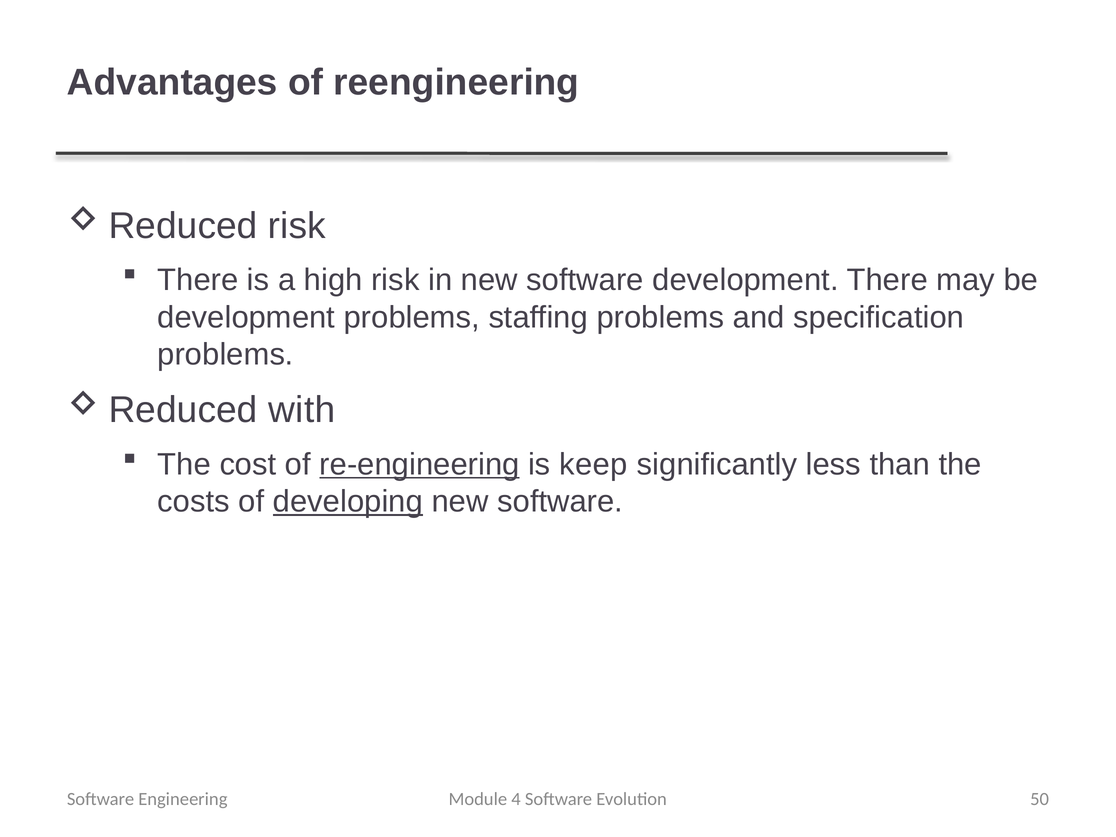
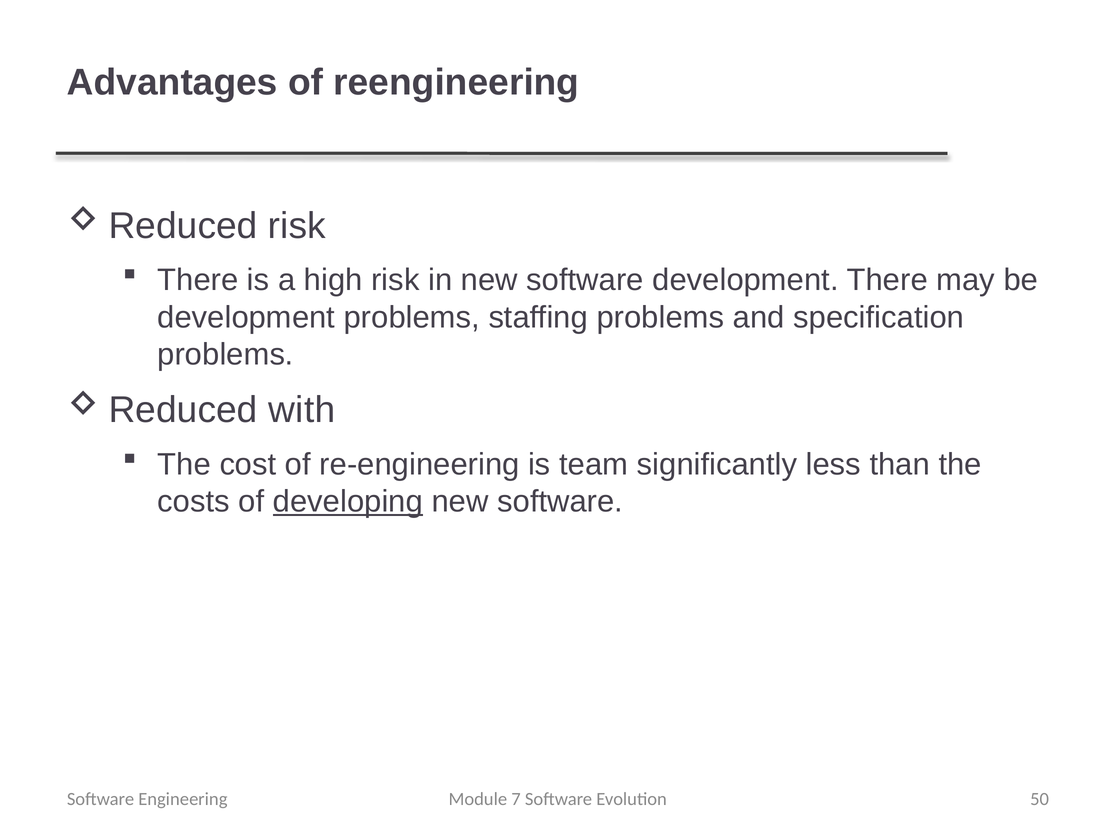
re-engineering underline: present -> none (419, 464)
keep: keep -> team (594, 464)
4: 4 -> 7 (516, 799)
